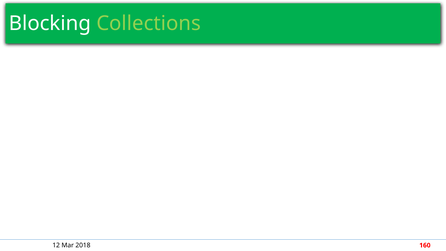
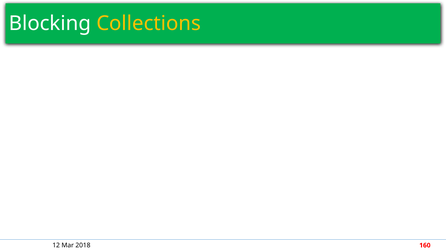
Collections colour: light green -> yellow (149, 23)
